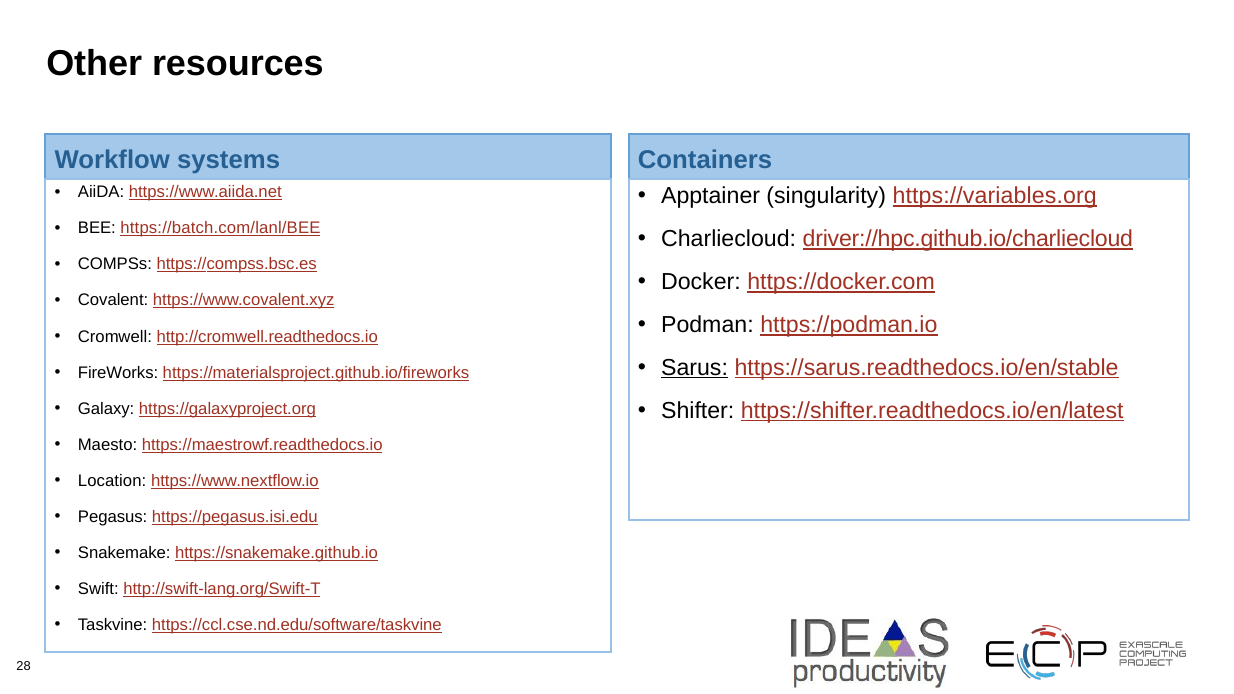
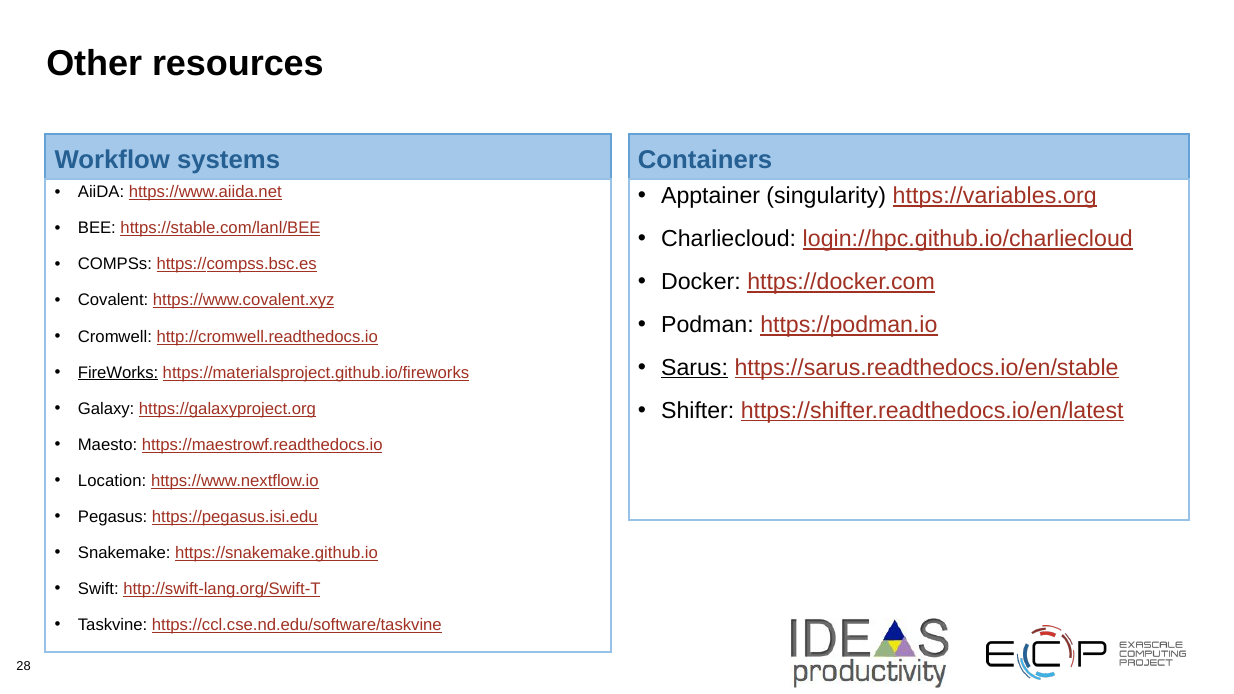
https://batch.com/lanl/BEE: https://batch.com/lanl/BEE -> https://stable.com/lanl/BEE (221, 228)
driver://hpc.github.io/charliecloud: driver://hpc.github.io/charliecloud -> login://hpc.github.io/charliecloud (968, 239)
FireWorks underline: none -> present (118, 373)
